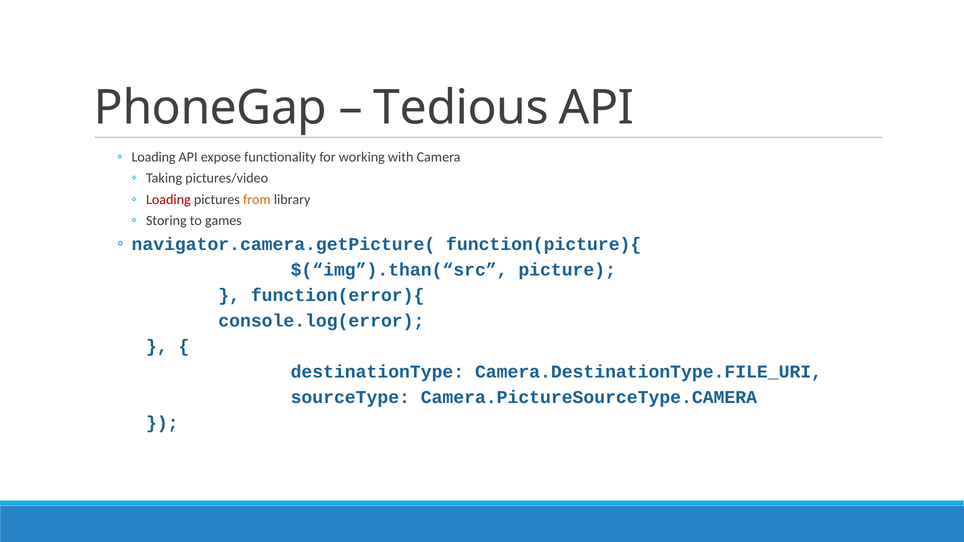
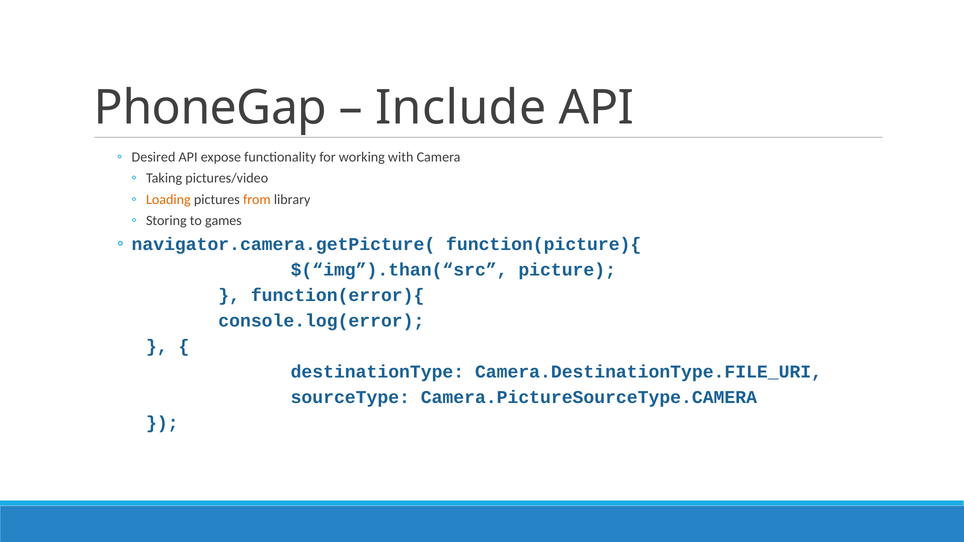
Tedious: Tedious -> Include (461, 108)
Loading: Loading -> Desired (153, 157)
Loading colour: red -> orange (168, 200)
